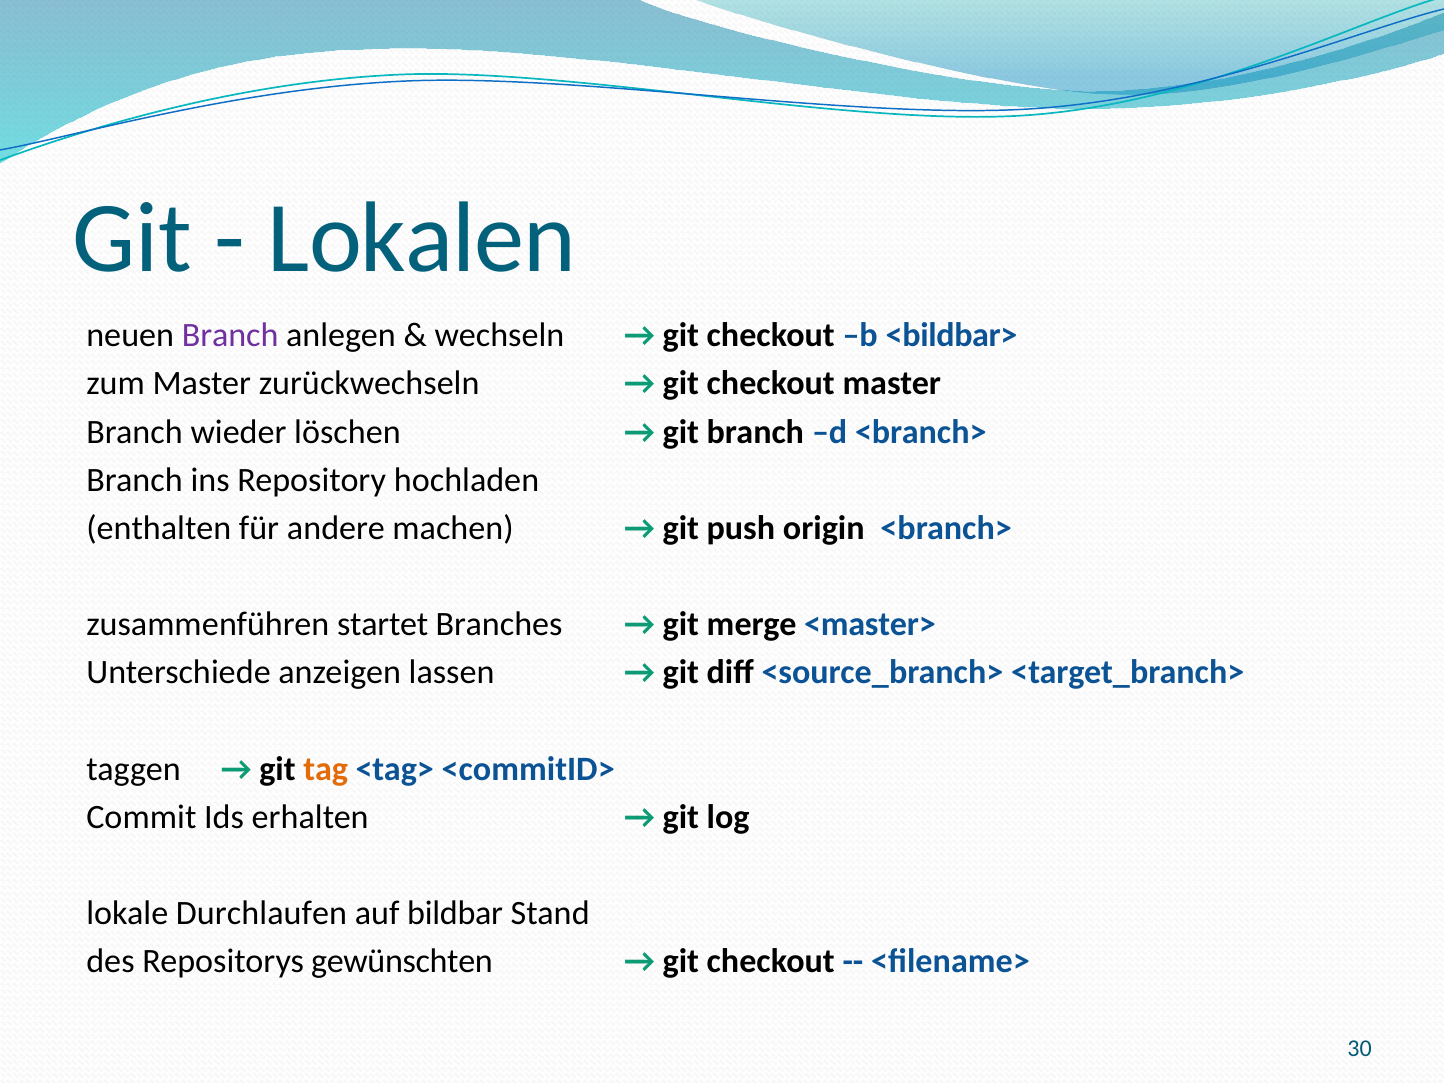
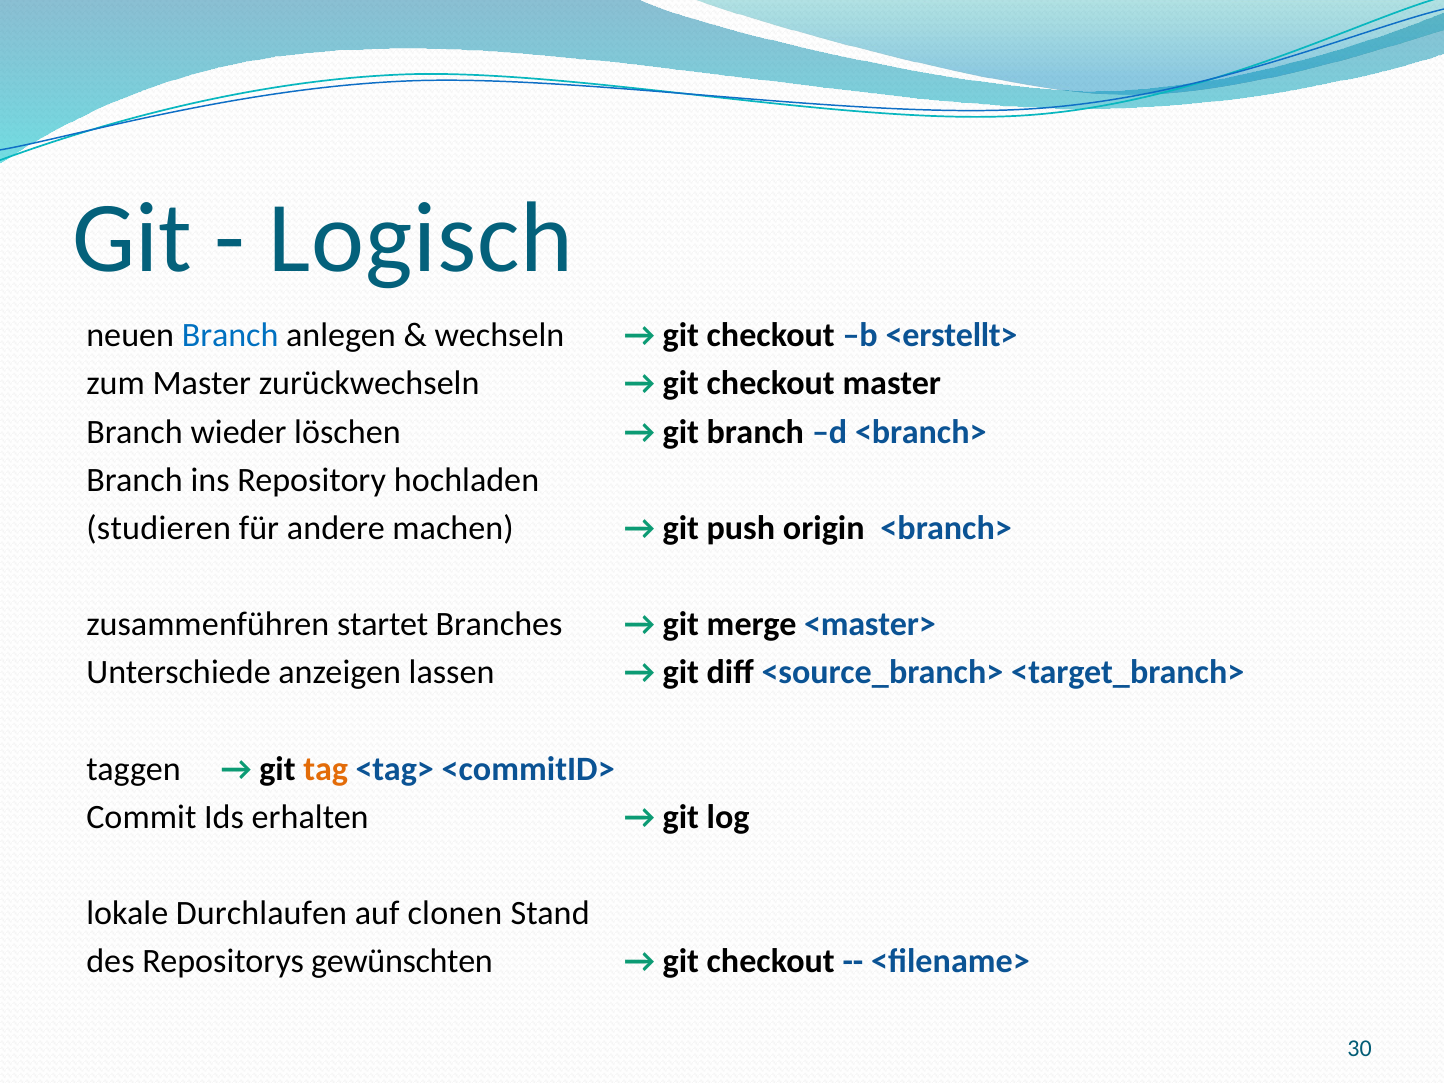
Lokalen: Lokalen -> Logisch (421, 238)
Branch colour: purple -> blue (230, 336)
<bildbar>: <bildbar> -> <erstellt> (952, 336)
enthalten: enthalten -> studieren (159, 528)
bildbar: bildbar -> clonen (455, 913)
